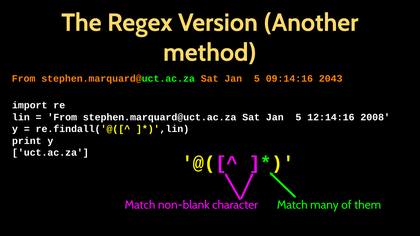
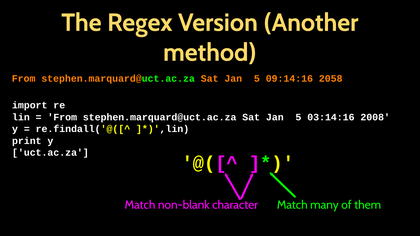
2043: 2043 -> 2058 (331, 79)
12:14:16: 12:14:16 -> 03:14:16 (331, 117)
